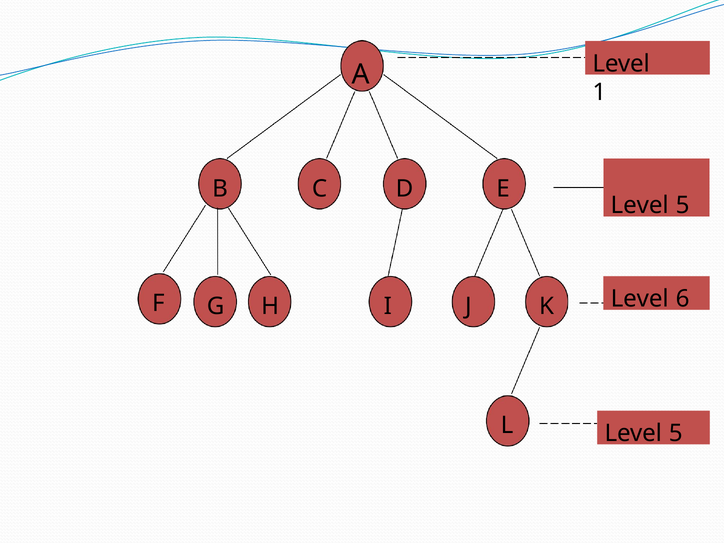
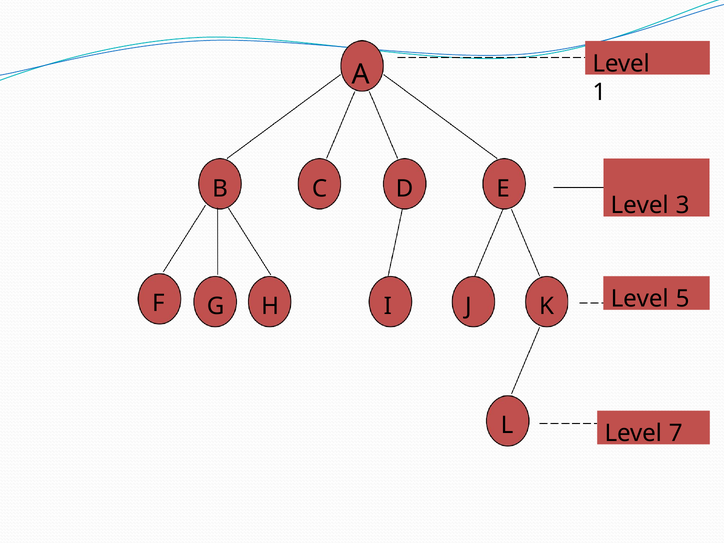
5: 5 -> 3 (683, 205)
Level 6: 6 -> 5 (683, 299)
5: 5 -> 7 (676, 433)
